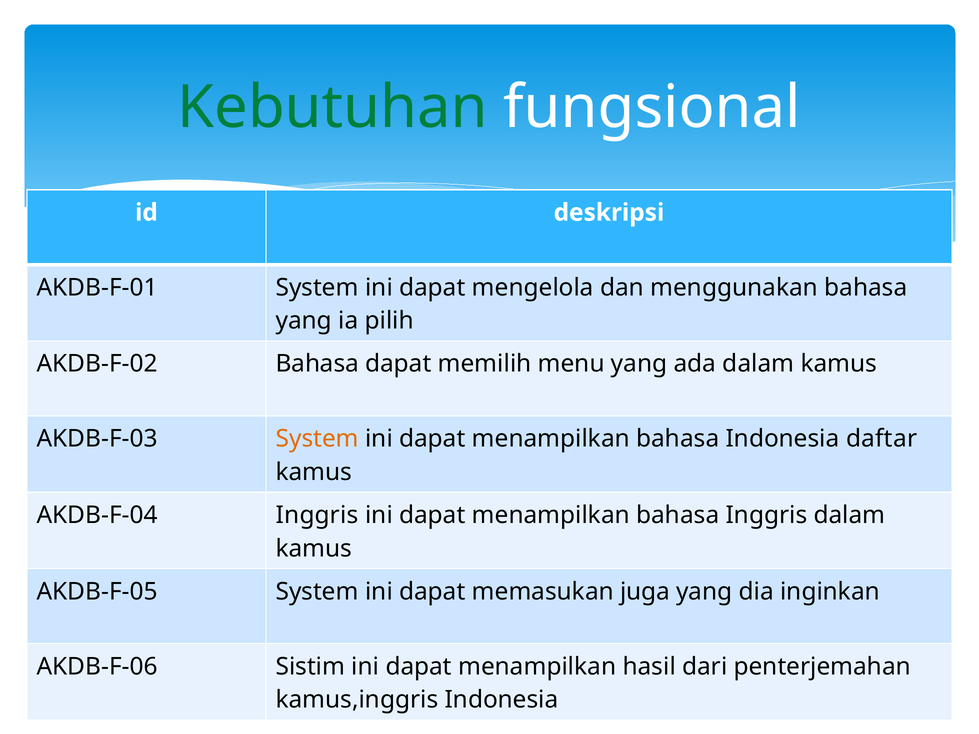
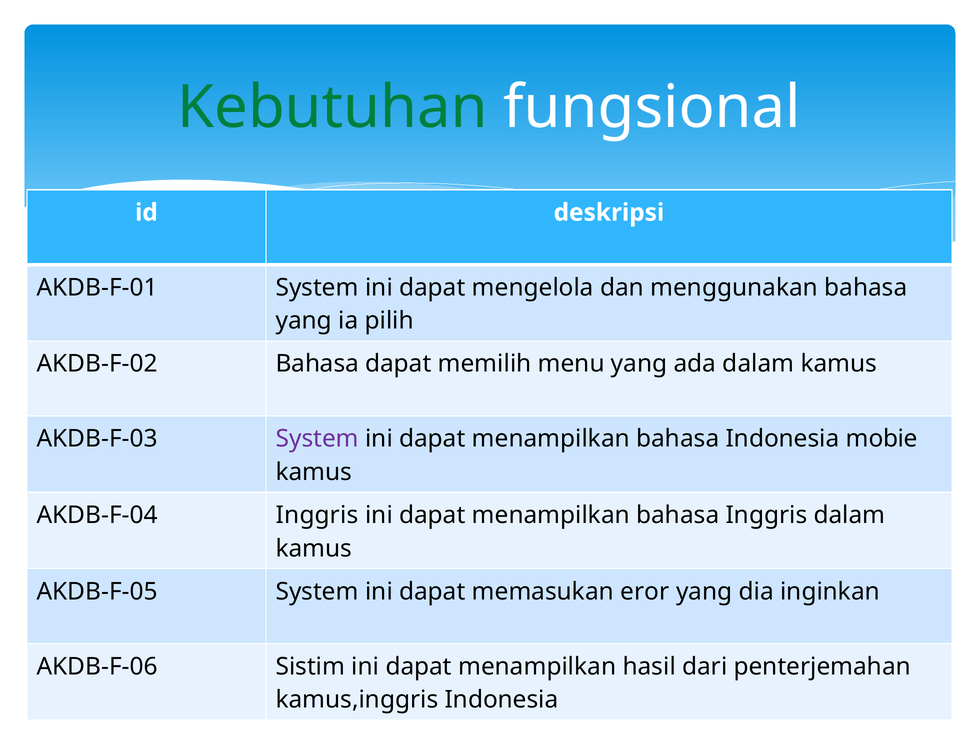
System colour: orange -> purple (317, 439)
daftar: daftar -> mobie (882, 439)
juga: juga -> eror (645, 592)
